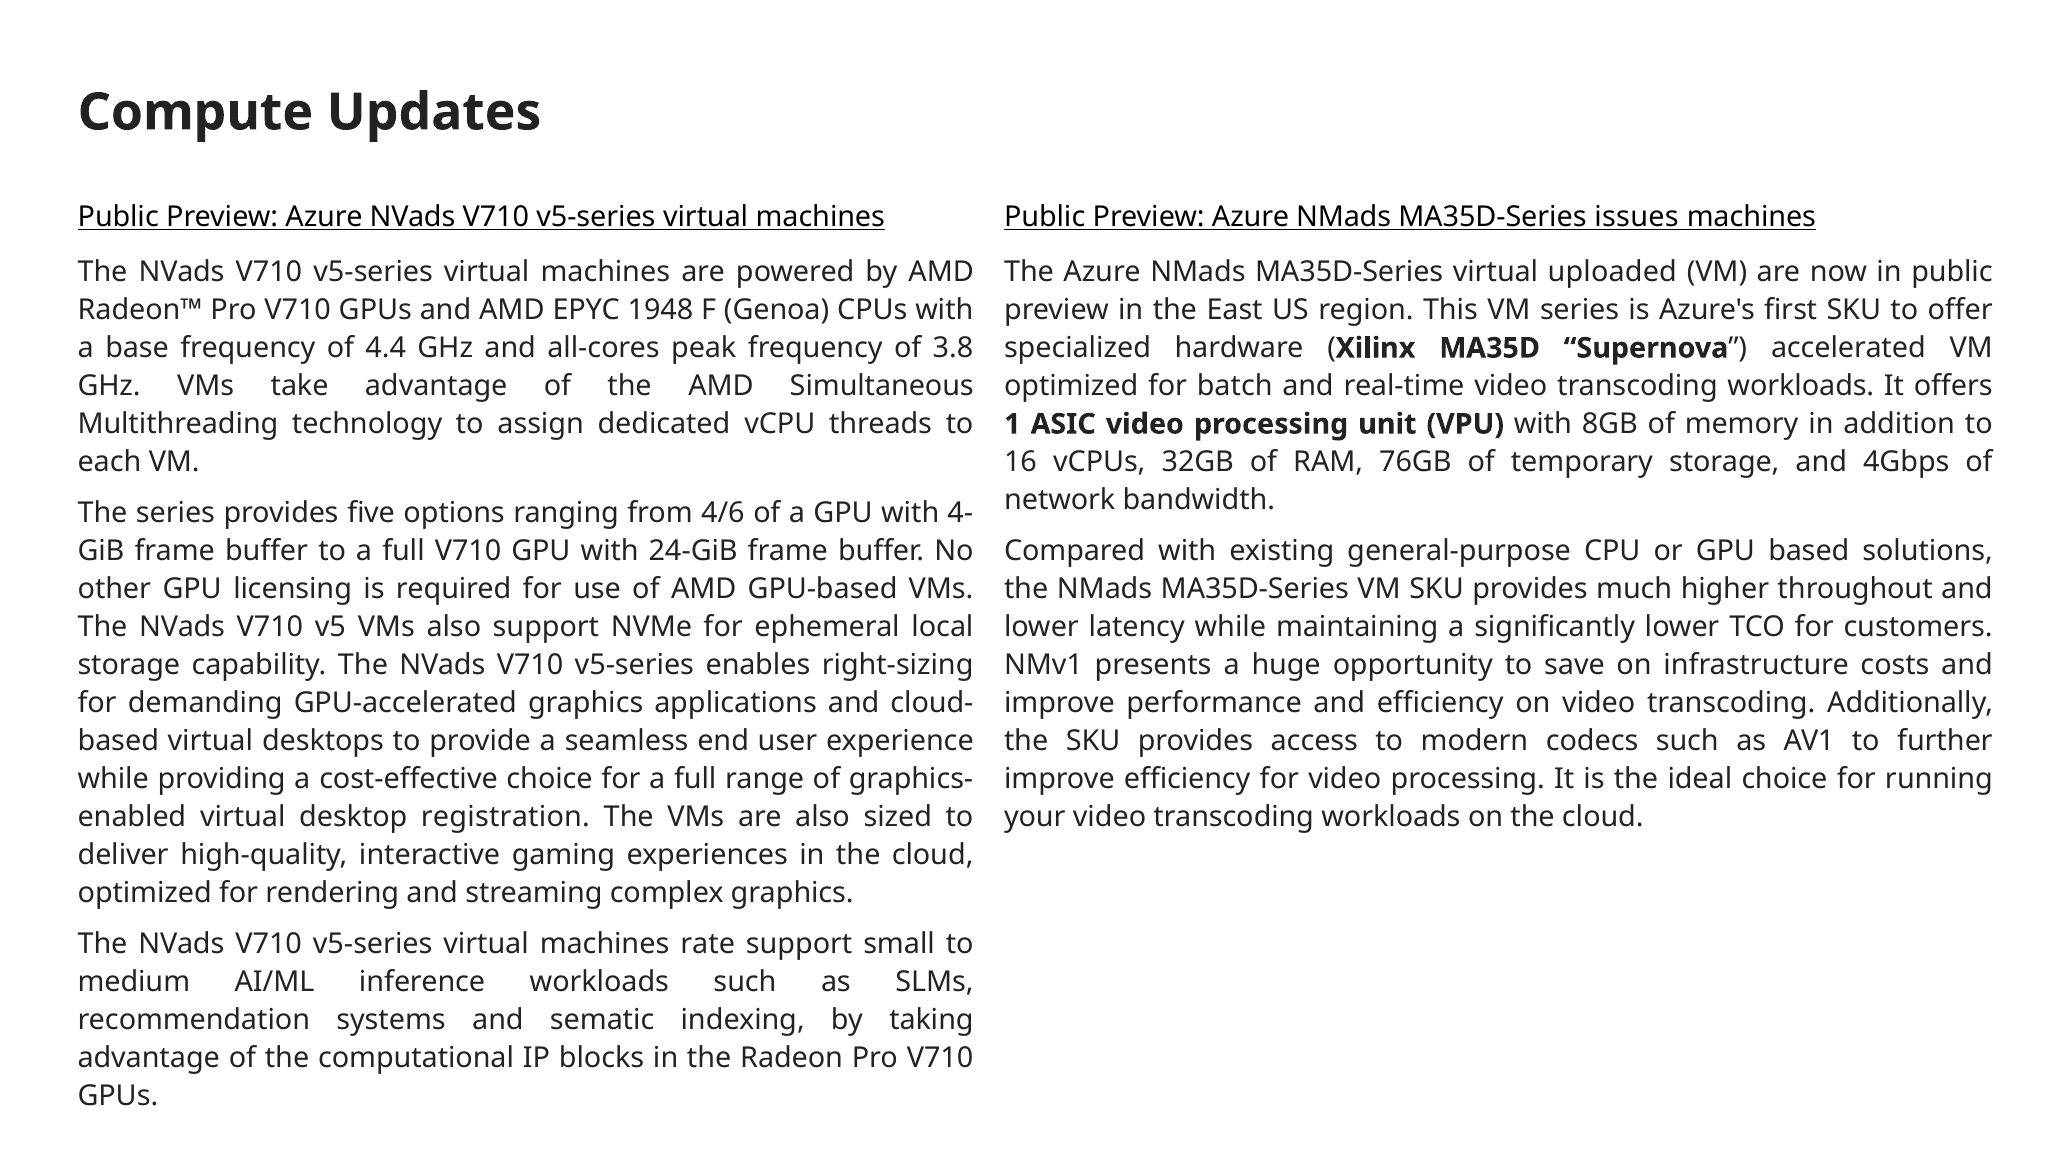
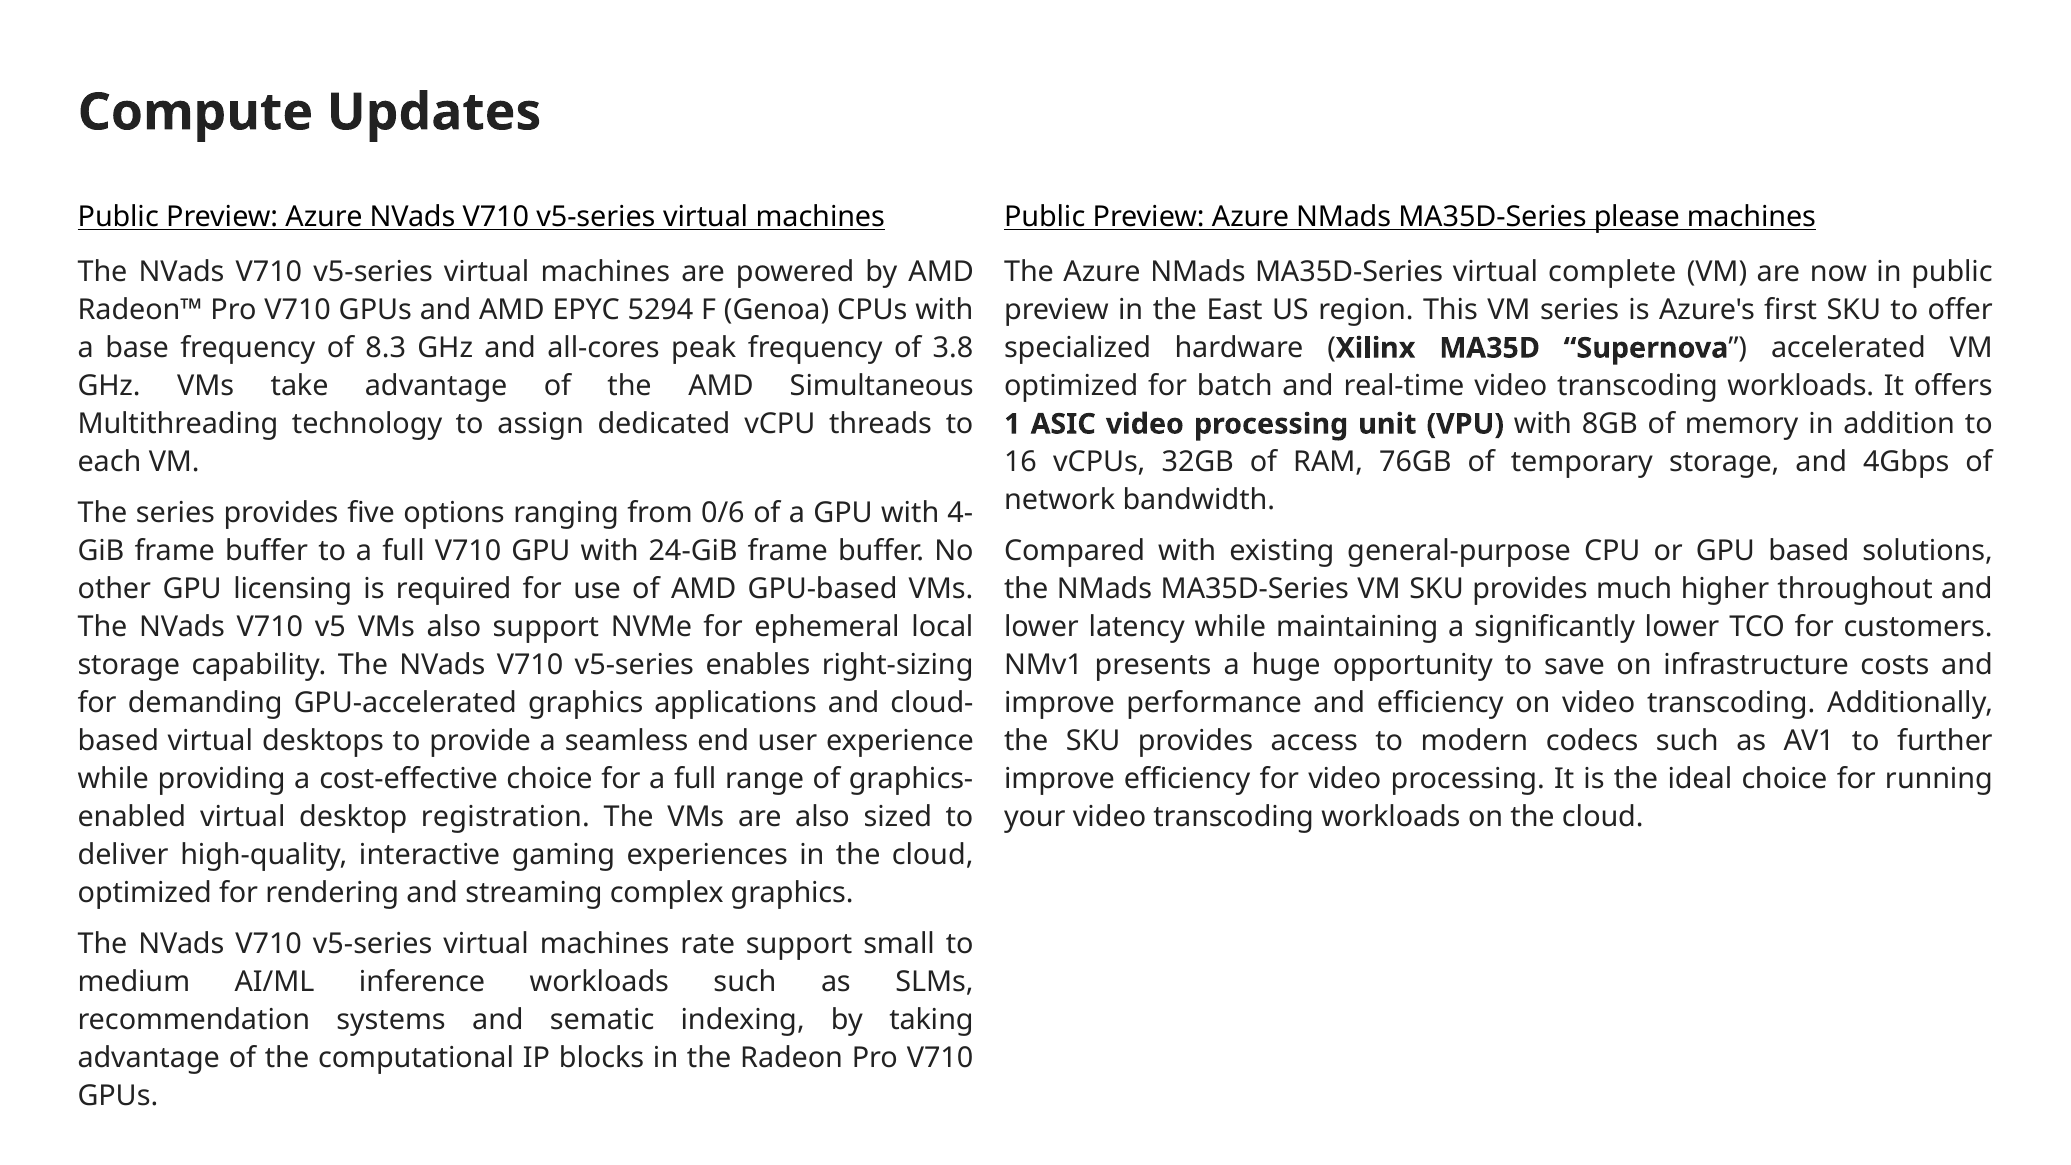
issues: issues -> please (1637, 217)
uploaded: uploaded -> complete (1612, 272)
1948: 1948 -> 5294 (660, 310)
4.4: 4.4 -> 8.3 (386, 348)
4/6: 4/6 -> 0/6 (723, 513)
